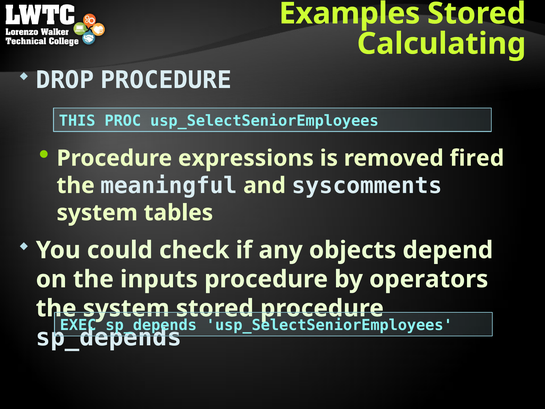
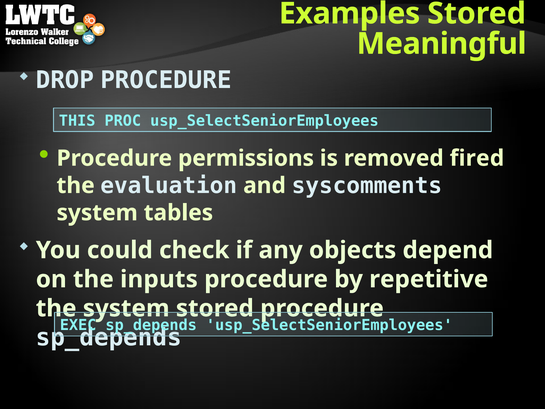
Calculating: Calculating -> Meaningful (442, 44)
expressions: expressions -> permissions (246, 158)
meaningful: meaningful -> evaluation (169, 185)
operators: operators -> repetitive (429, 279)
